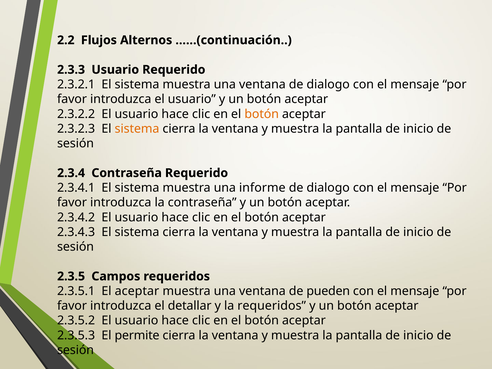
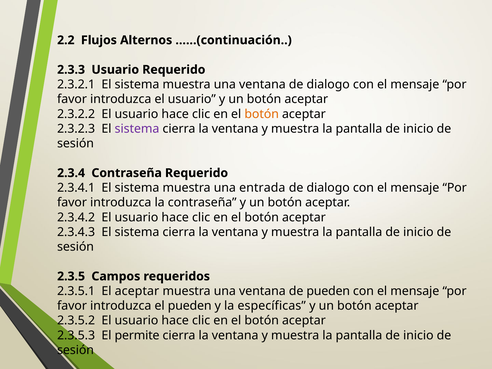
sistema colour: orange -> purple (137, 129)
informe: informe -> entrada (262, 188)
el detallar: detallar -> pueden (190, 306)
la requeridos: requeridos -> específicas (272, 306)
